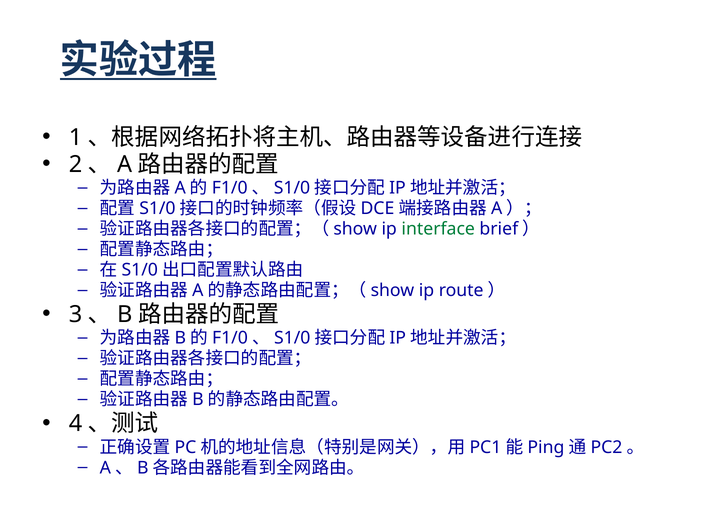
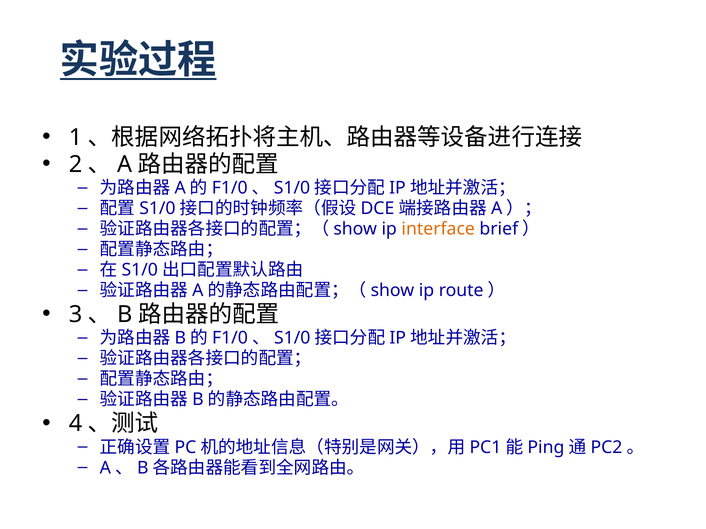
interface colour: green -> orange (438, 229)
